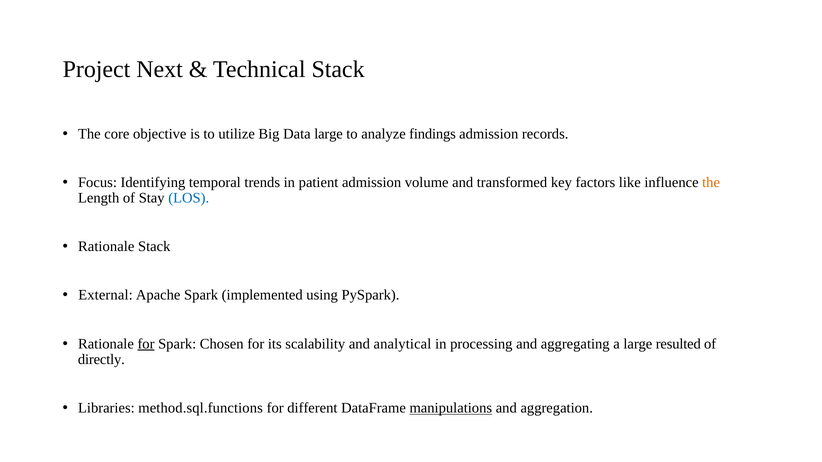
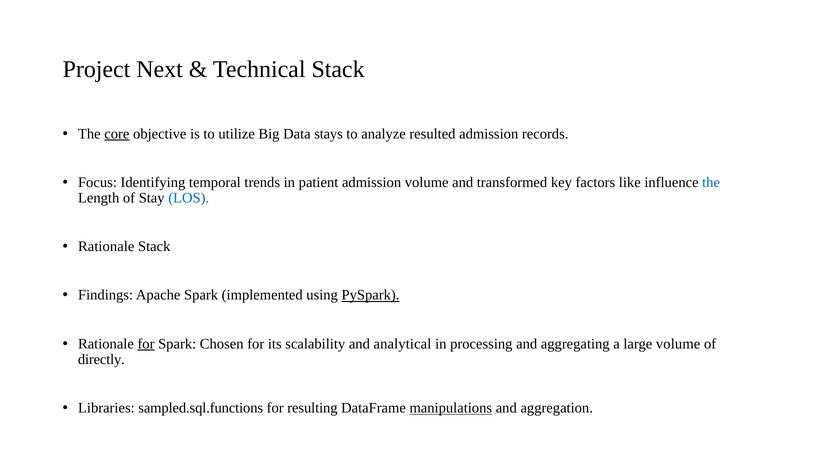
core underline: none -> present (117, 134)
Data large: large -> stays (329, 134)
findings: findings -> resulted (432, 134)
the colour: orange -> blue (711, 183)
External: External -> Findings (106, 295)
PySpark underline: none -> present (370, 295)
large resulted: resulted -> volume (678, 344)
method.sql.functions: method.sql.functions -> sampled.sql.functions (201, 408)
different: different -> resulting (312, 408)
